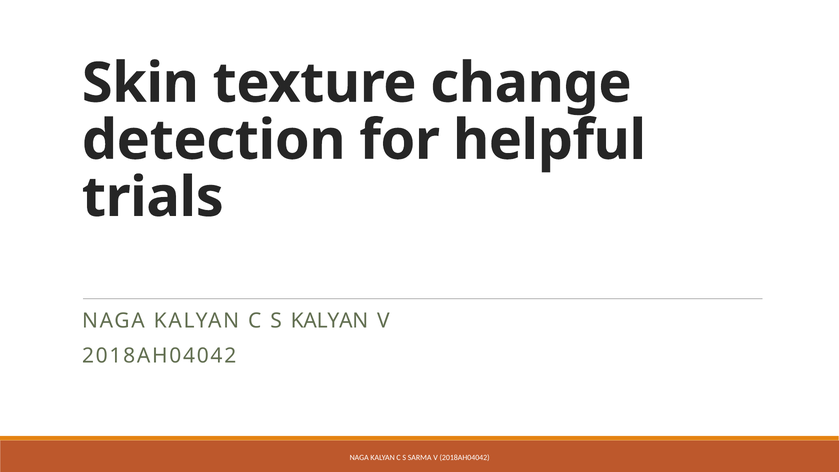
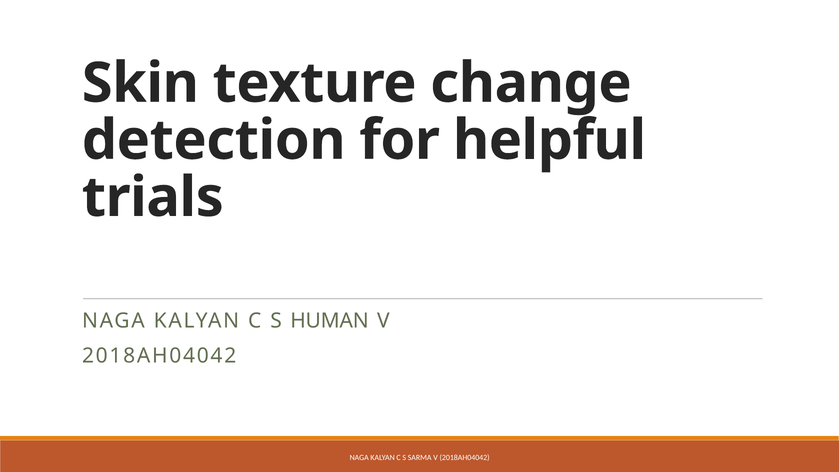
S KALYAN: KALYAN -> HUMAN (329, 321)
